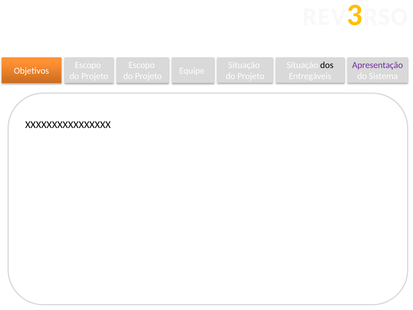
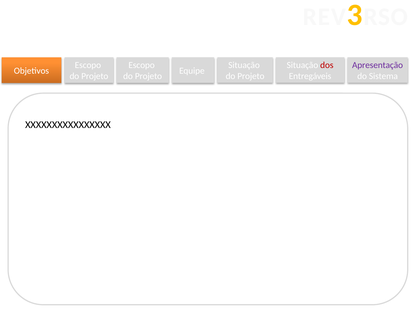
dos colour: black -> red (327, 65)
